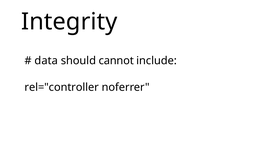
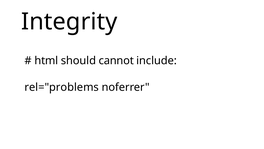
data: data -> html (46, 61)
rel="controller: rel="controller -> rel="problems (62, 87)
